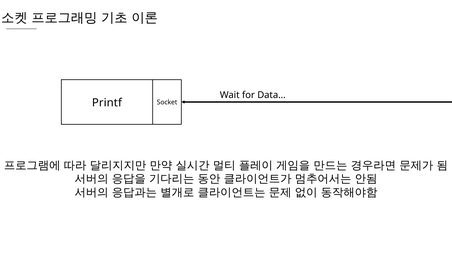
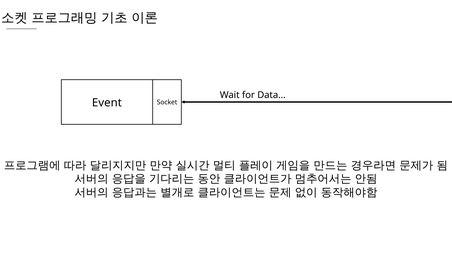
Printf: Printf -> Event (107, 103)
